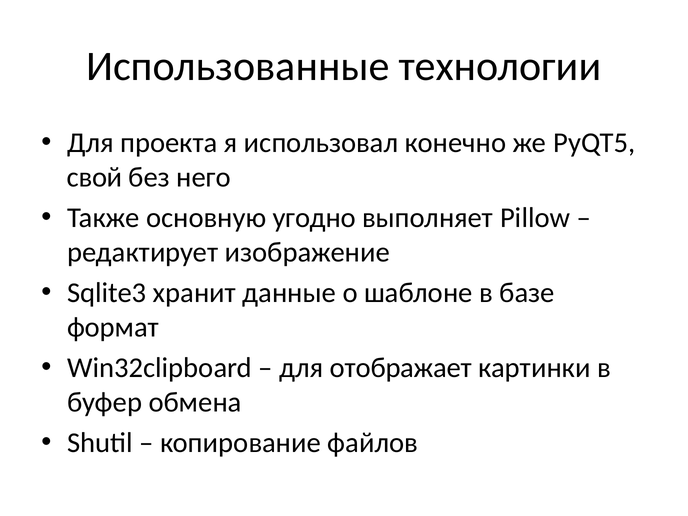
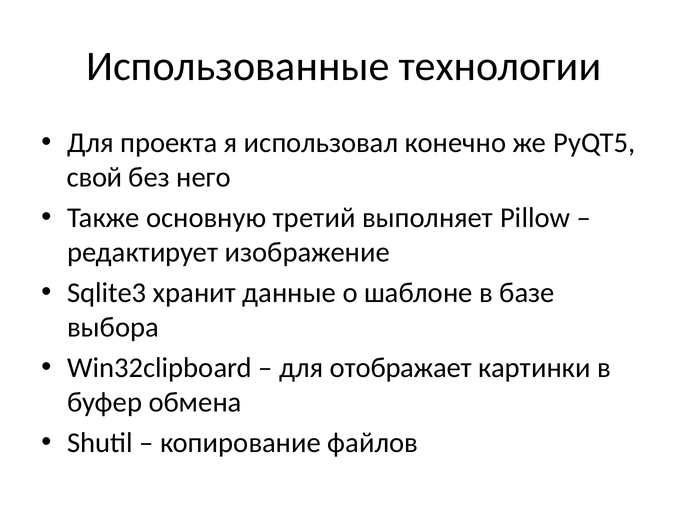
угодно: угодно -> третий (314, 218)
формат: формат -> выбора (113, 327)
